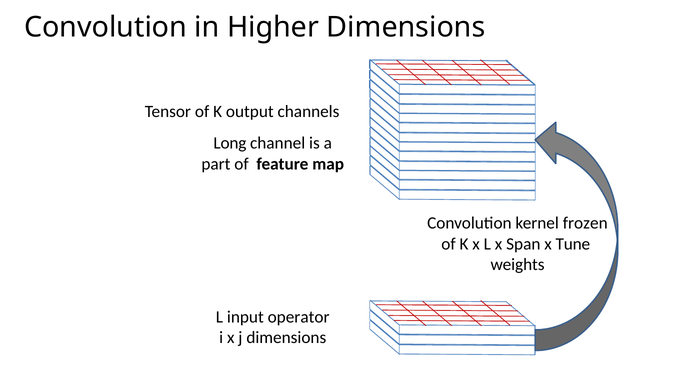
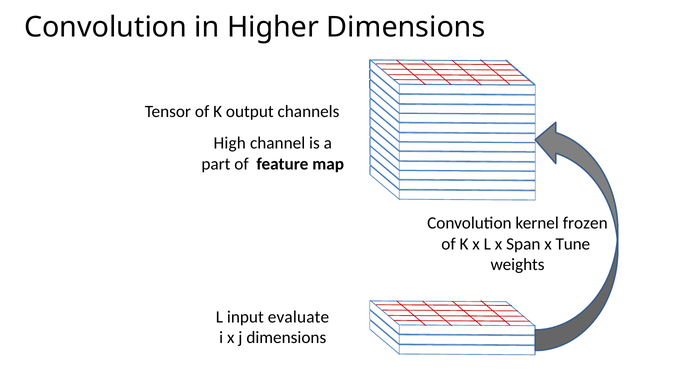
Long: Long -> High (230, 143)
operator: operator -> evaluate (298, 317)
